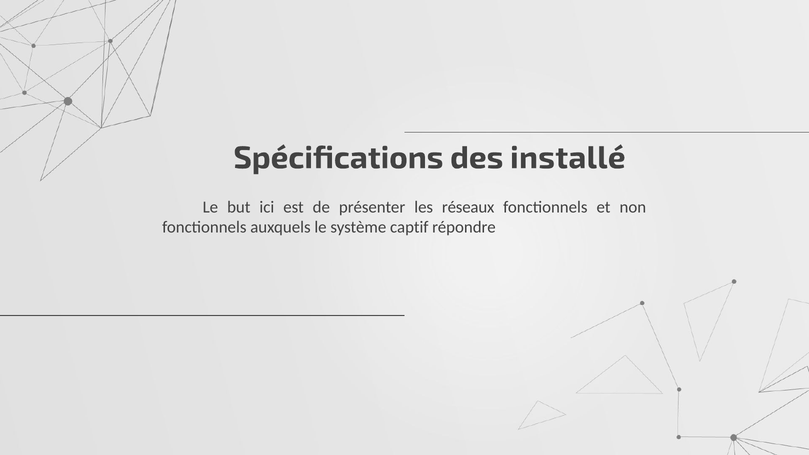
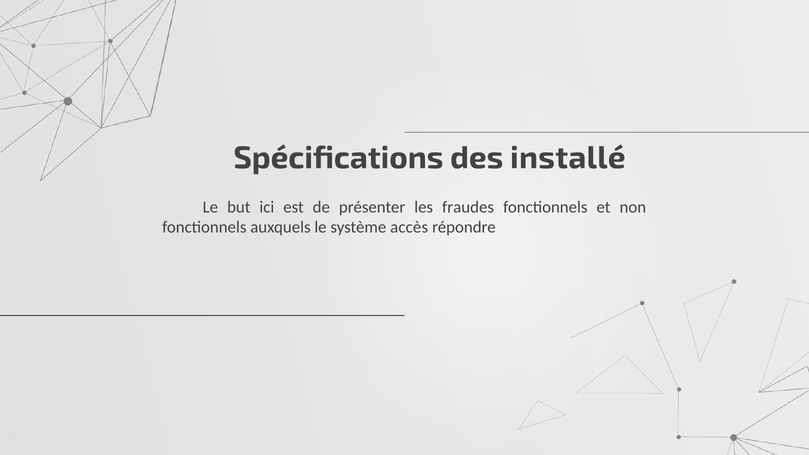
réseaux: réseaux -> fraudes (468, 207)
captif: captif -> accès (409, 227)
